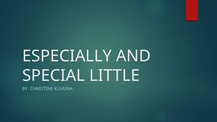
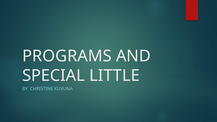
ESPECIALLY: ESPECIALLY -> PROGRAMS (67, 56)
